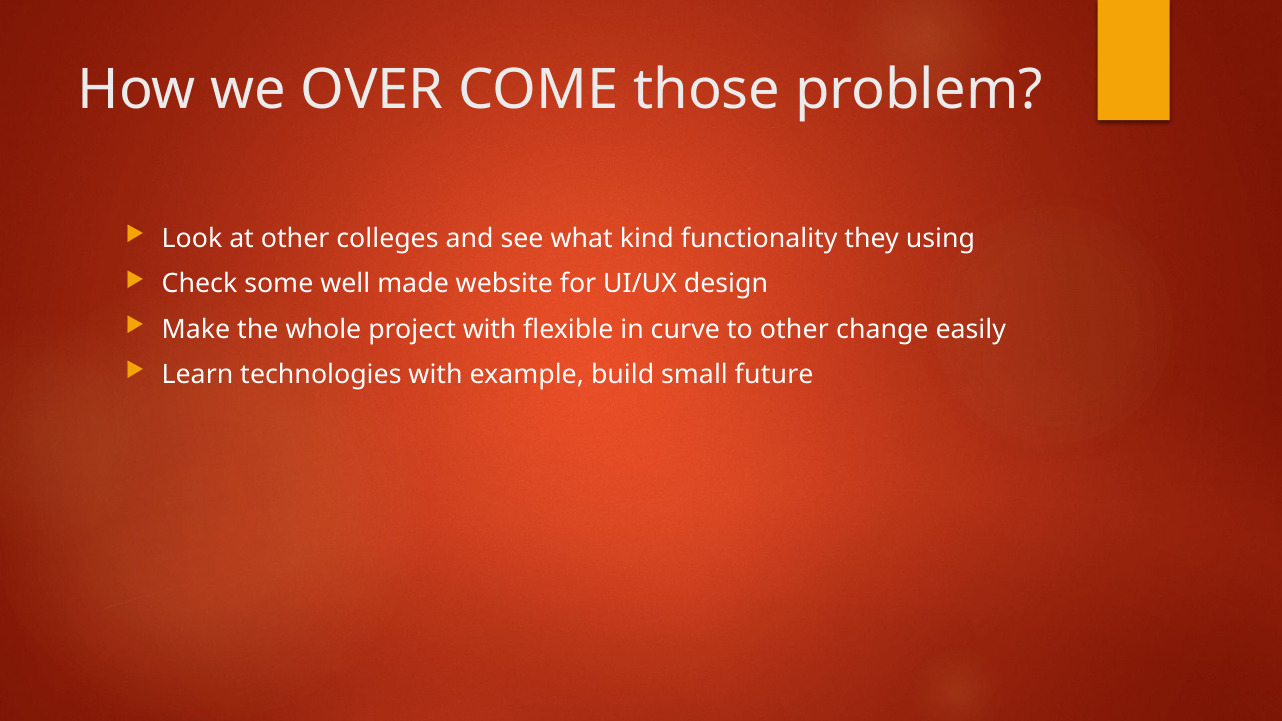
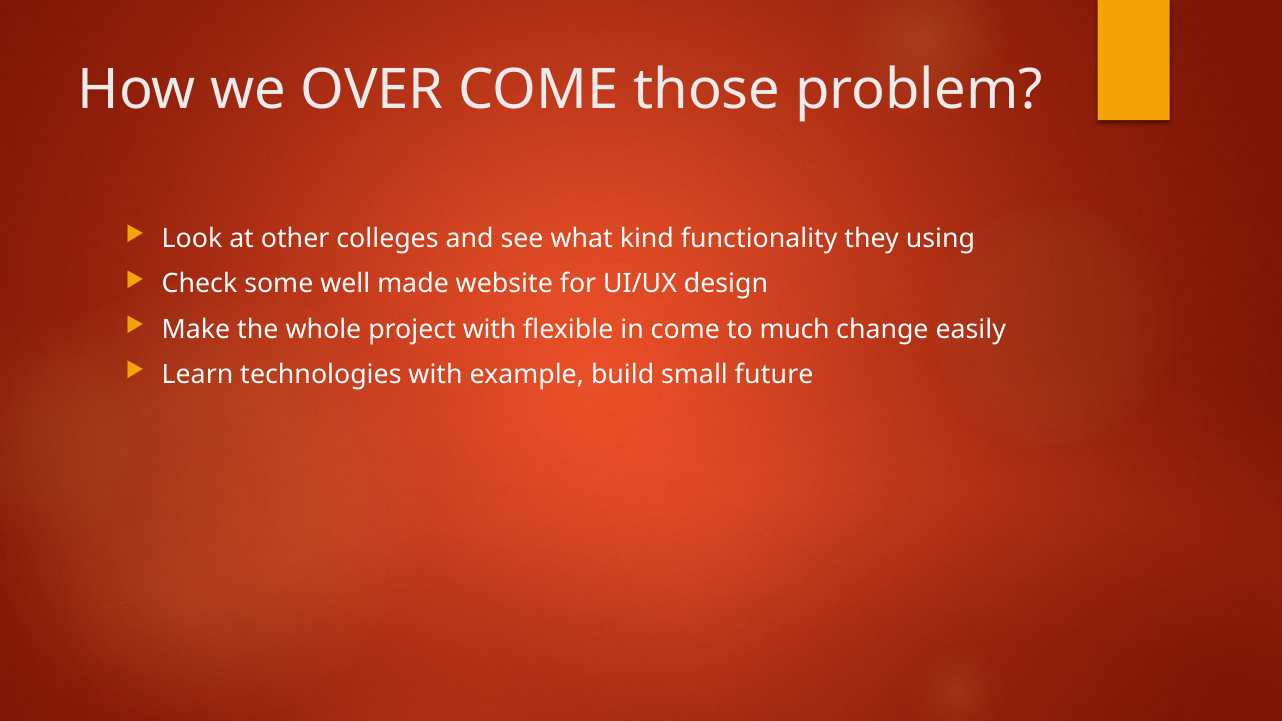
in curve: curve -> come (685, 329)
to other: other -> much (795, 329)
